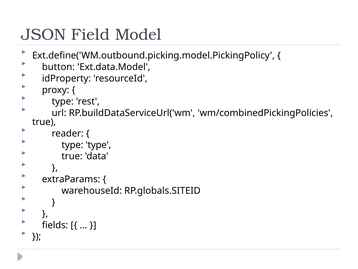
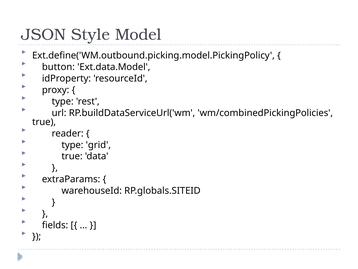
Field: Field -> Style (90, 35)
type type: type -> grid (98, 145)
